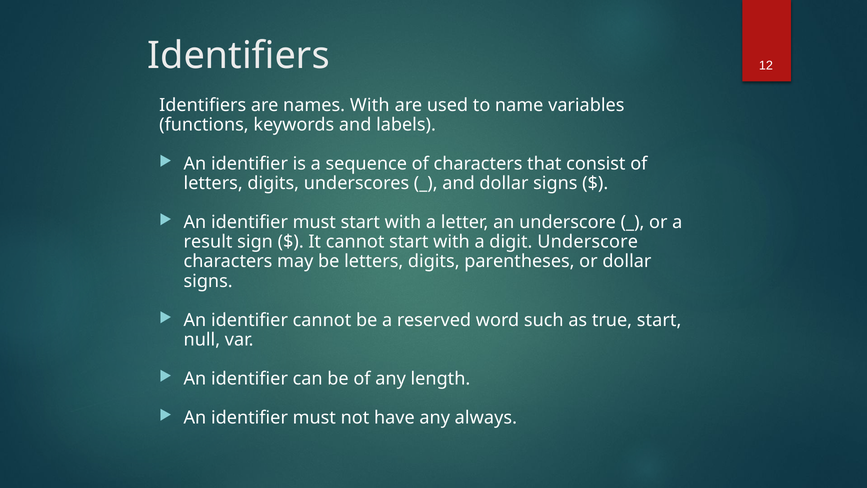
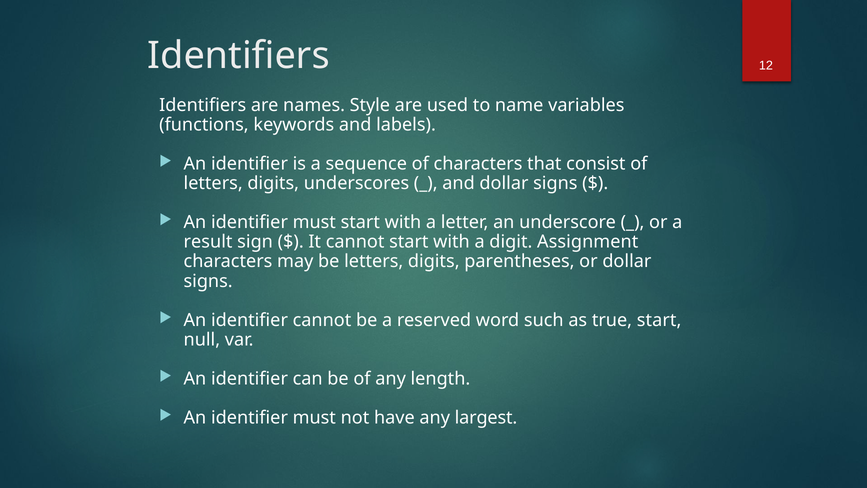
names With: With -> Style (370, 105)
digit Underscore: Underscore -> Assignment (588, 242)
always: always -> largest (486, 418)
